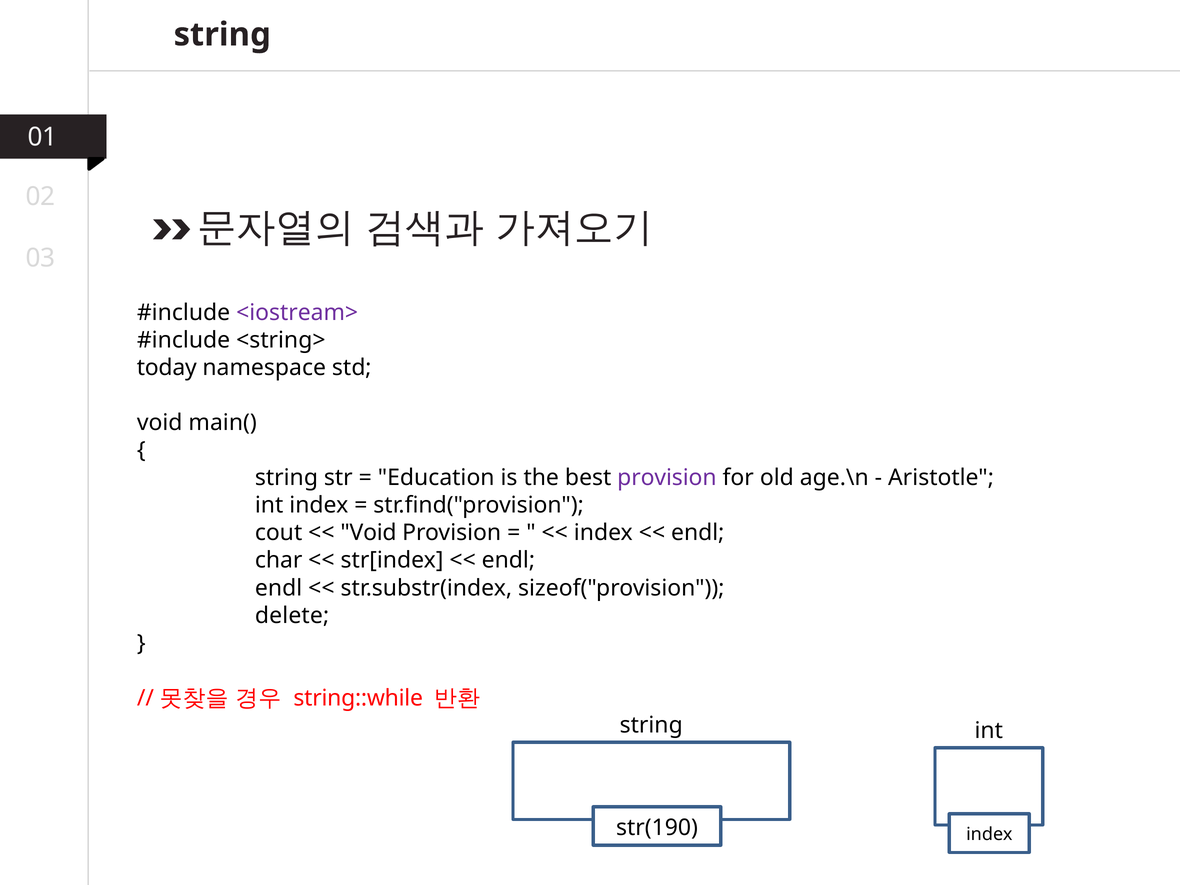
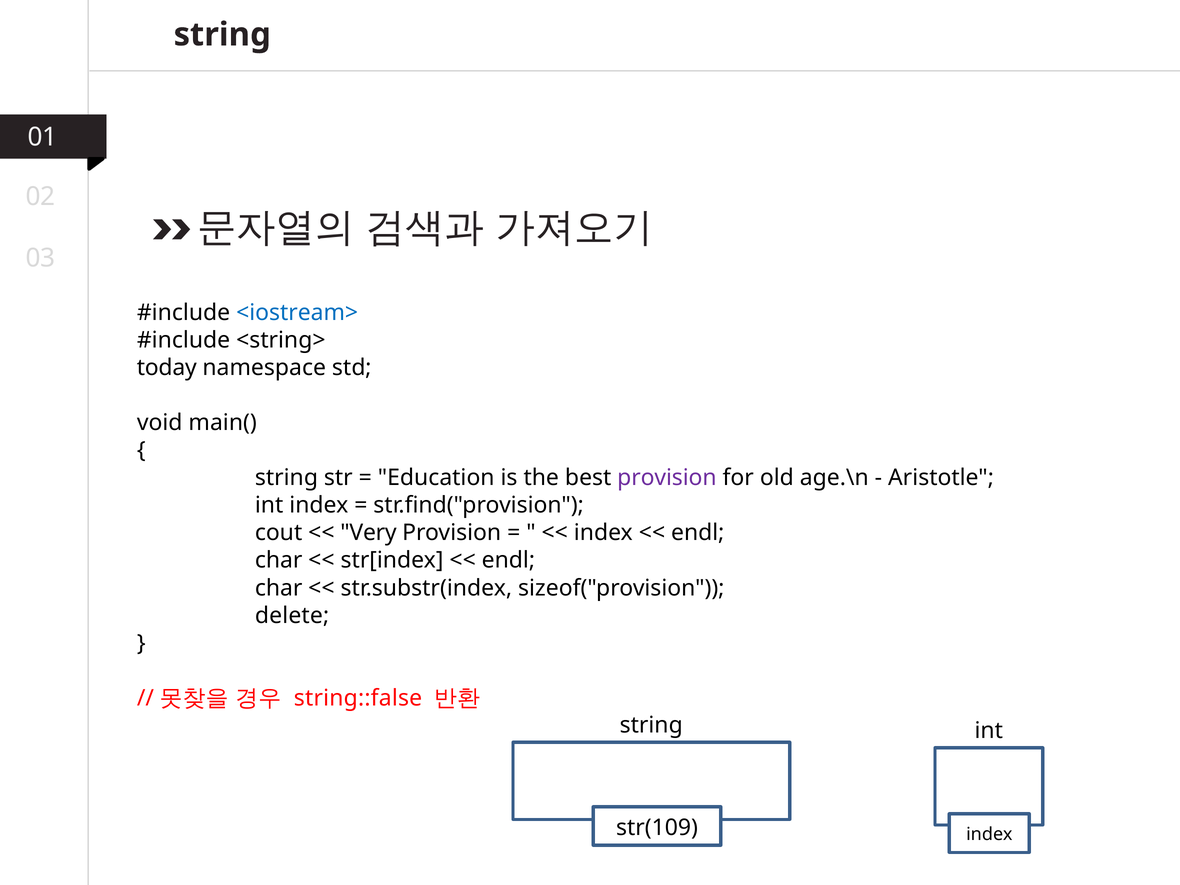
<iostream> colour: purple -> blue (297, 312)
Void: Void -> Very (369, 533)
endl: endl -> char (279, 588)
string::while: string::while -> string::false (358, 698)
str(190: str(190 -> str(109 (657, 828)
